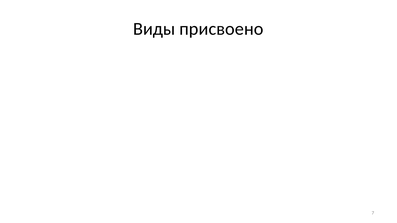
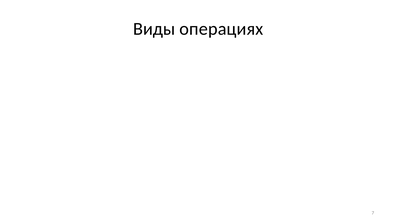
присвоено: присвоено -> операциях (221, 29)
